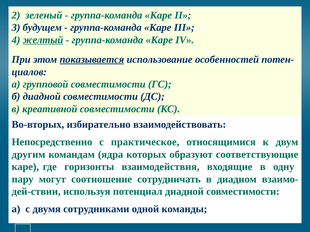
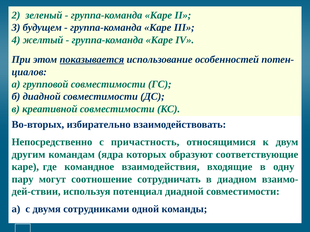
желтый underline: present -> none (43, 40)
практическое: практическое -> причастность (145, 142)
горизонты: горизонты -> командное (89, 167)
